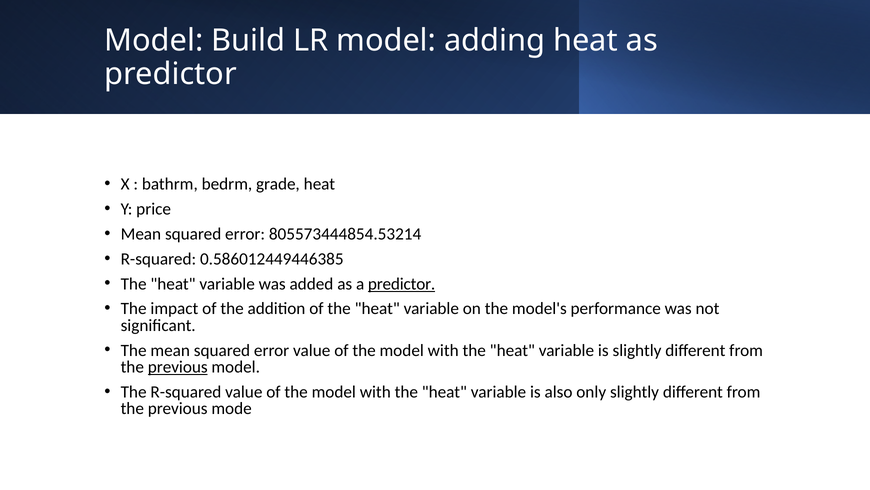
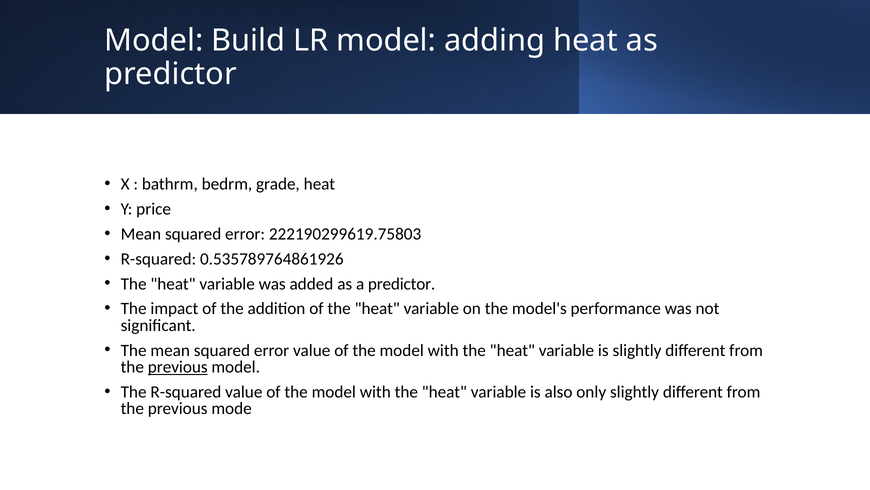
805573444854.53214: 805573444854.53214 -> 222190299619.75803 (345, 234)
0.586012449446385: 0.586012449446385 -> 0.535789764861926 (272, 259)
predictor underline: present -> none (402, 283)
